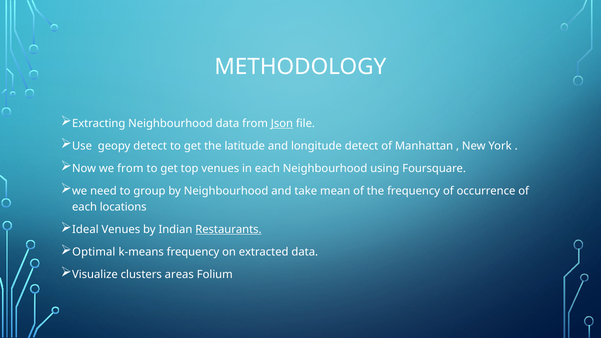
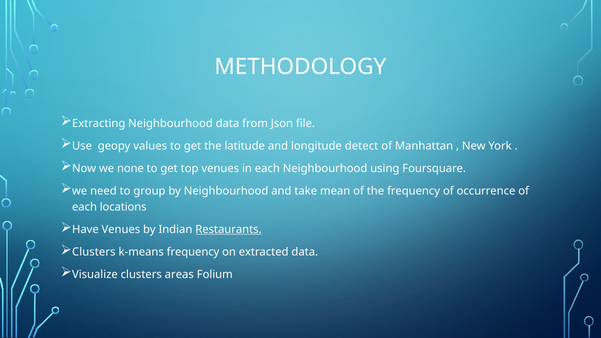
Json underline: present -> none (282, 123)
geopy detect: detect -> values (150, 146)
we from: from -> none (130, 168)
Ideal: Ideal -> Have (85, 230)
Optimal: Optimal -> Clusters (94, 252)
